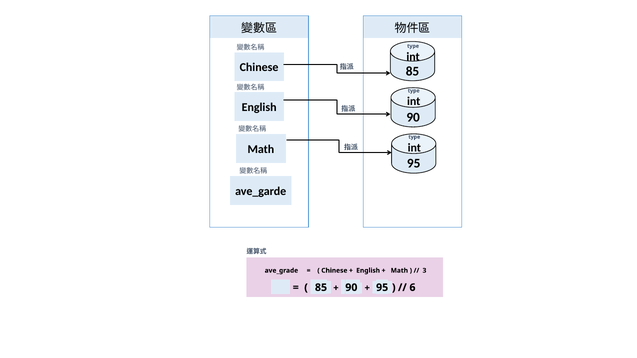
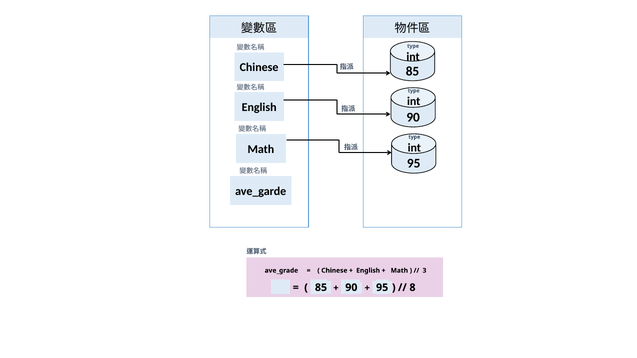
6: 6 -> 8 (412, 288)
